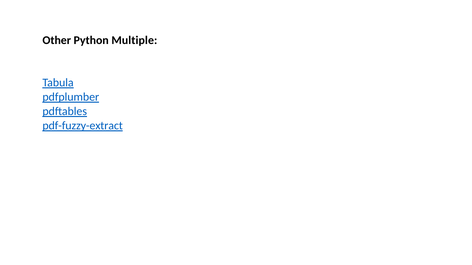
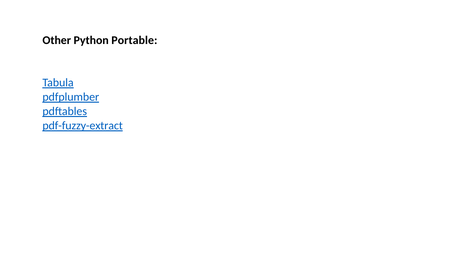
Multiple: Multiple -> Portable (134, 40)
